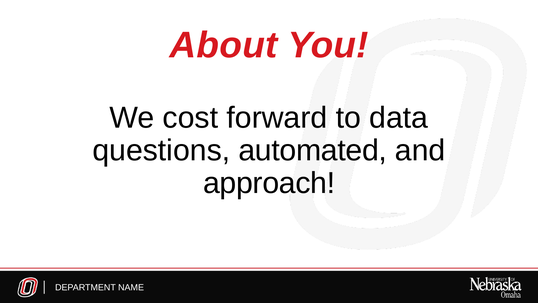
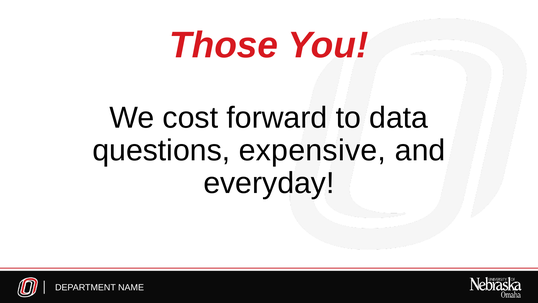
About: About -> Those (224, 45)
automated: automated -> expensive (312, 150)
approach: approach -> everyday (269, 183)
